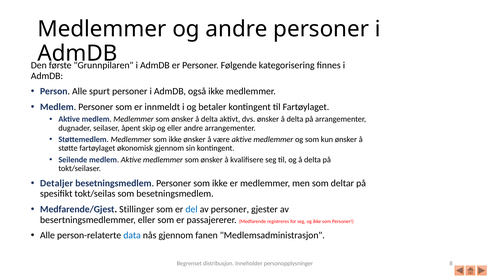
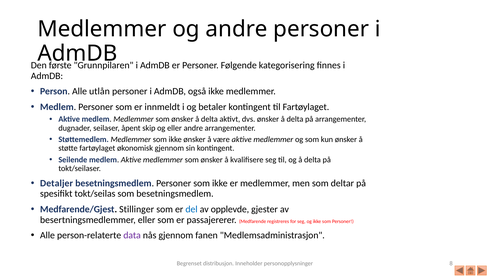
spurt: spurt -> utlån (99, 91)
av personer: personer -> opplevde (230, 209)
data colour: blue -> purple (132, 235)
